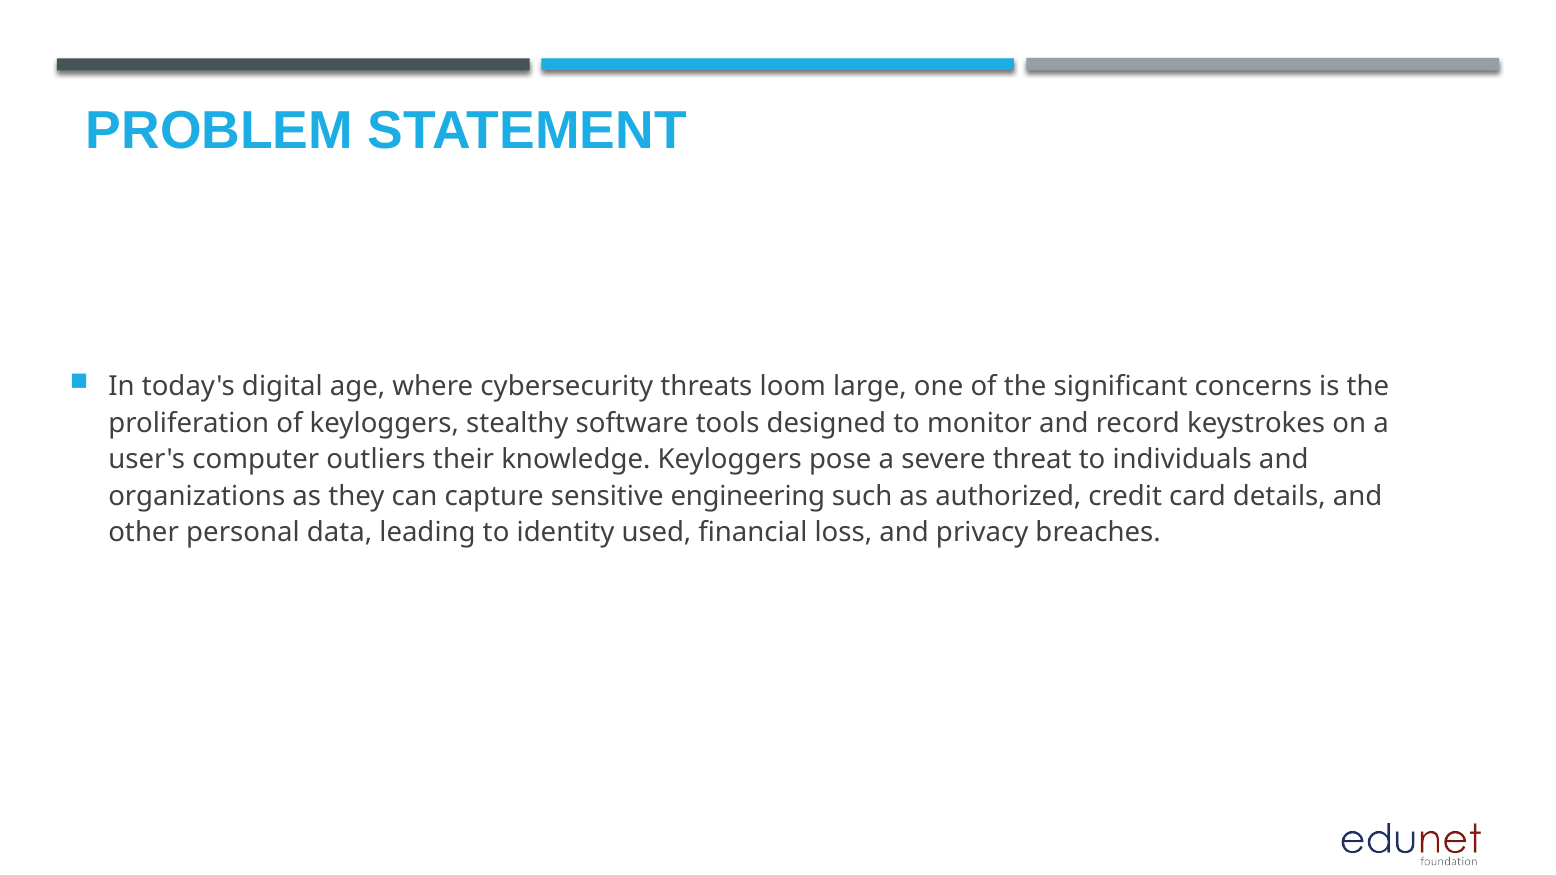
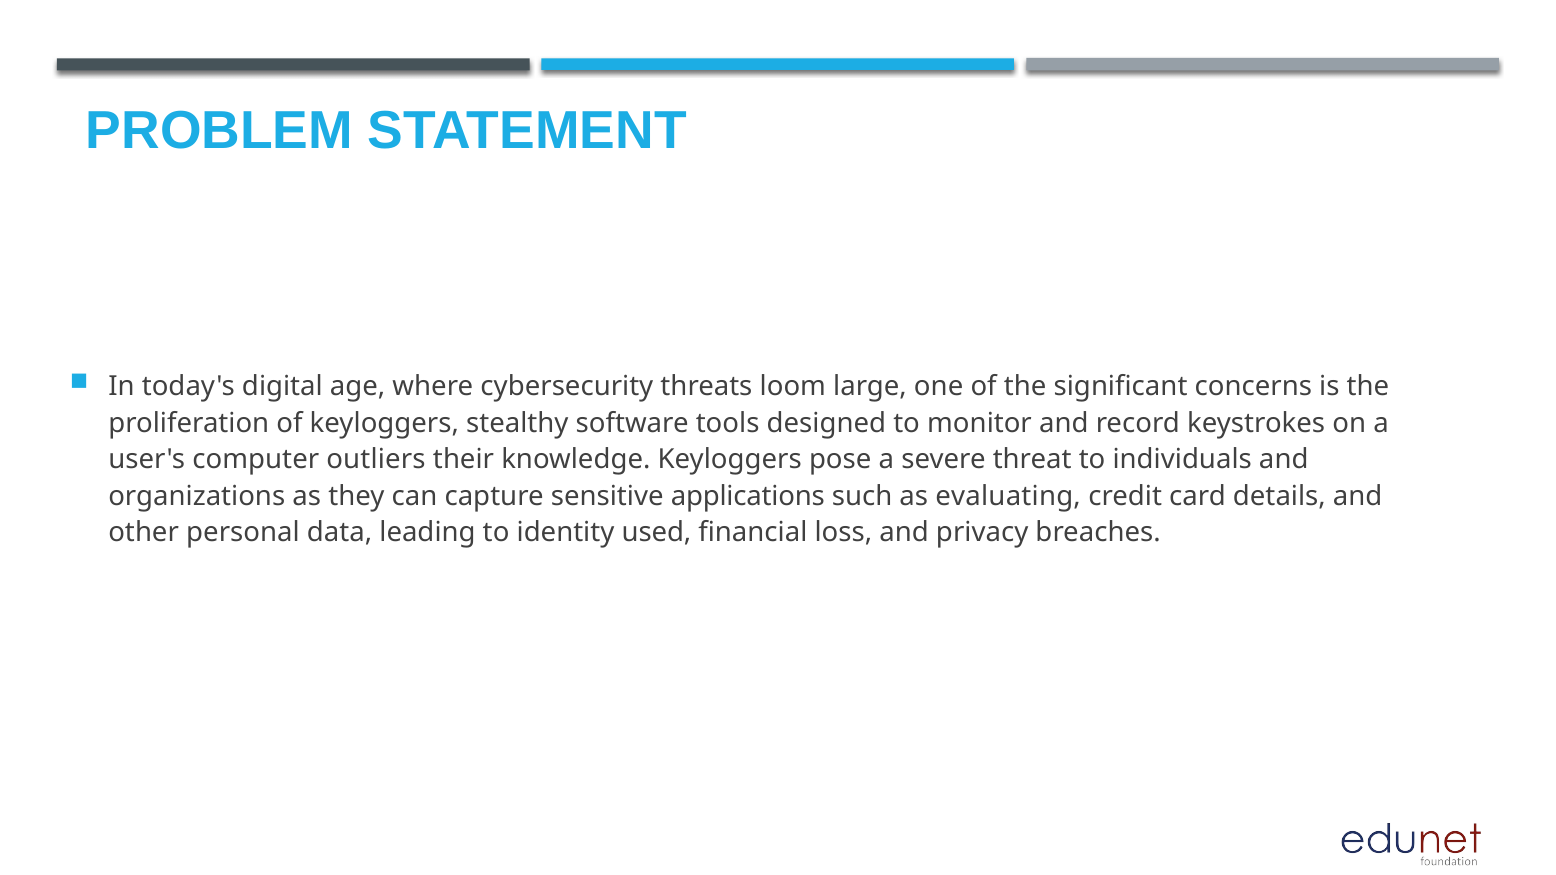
engineering: engineering -> applications (748, 496)
authorized: authorized -> evaluating (1008, 496)
